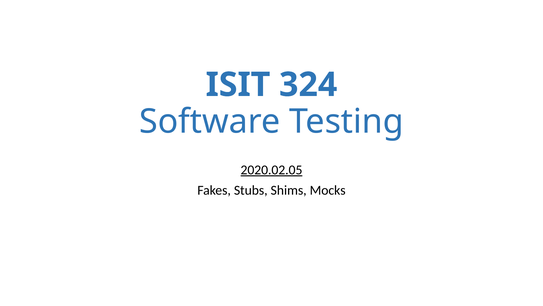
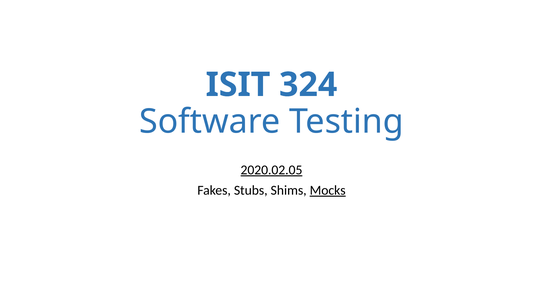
Mocks underline: none -> present (328, 190)
